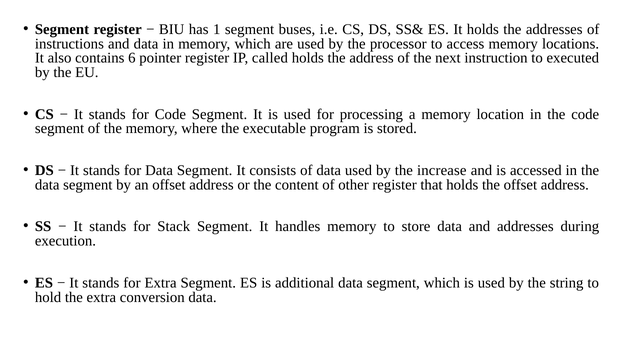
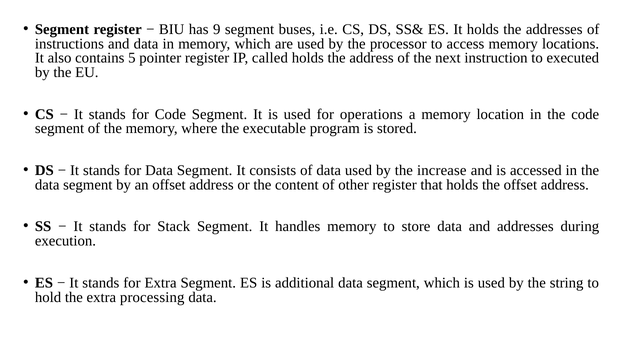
1: 1 -> 9 (217, 29)
6: 6 -> 5 (132, 58)
processing: processing -> operations (371, 114)
conversion: conversion -> processing (152, 297)
